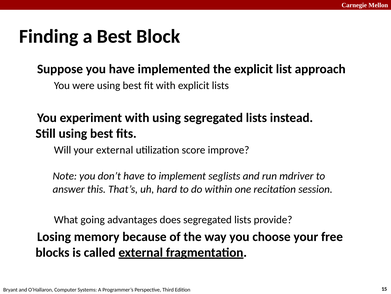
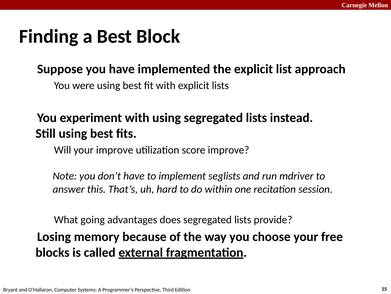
your external: external -> improve (115, 150)
